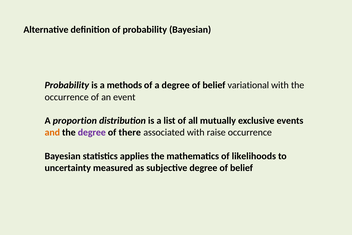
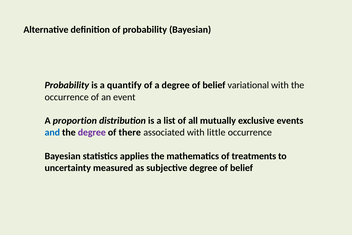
methods: methods -> quantify (124, 85)
and colour: orange -> blue (52, 132)
raise: raise -> little (216, 132)
likelihoods: likelihoods -> treatments (254, 156)
